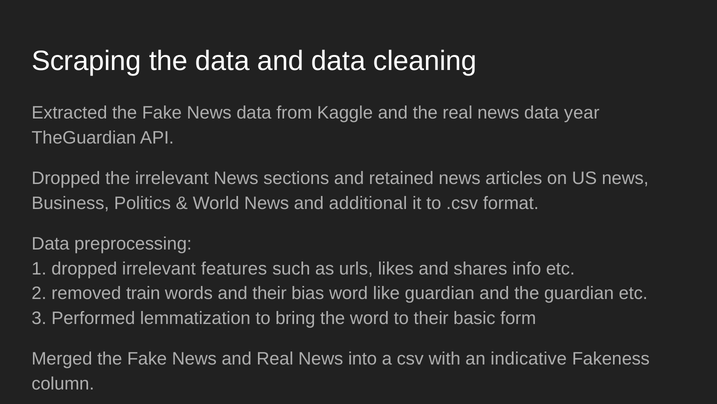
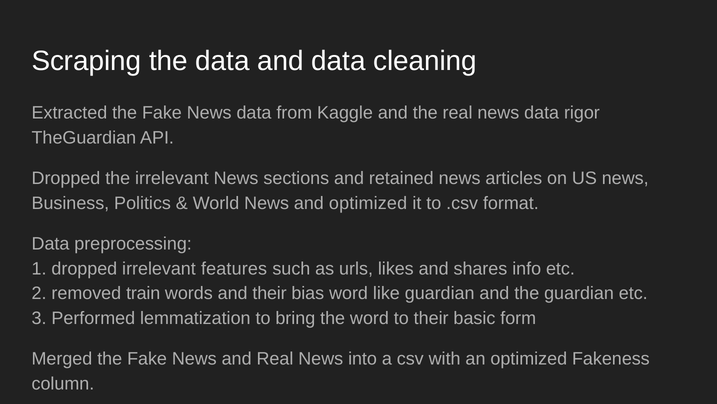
year: year -> rigor (582, 113)
and additional: additional -> optimized (368, 203)
an indicative: indicative -> optimized (529, 358)
